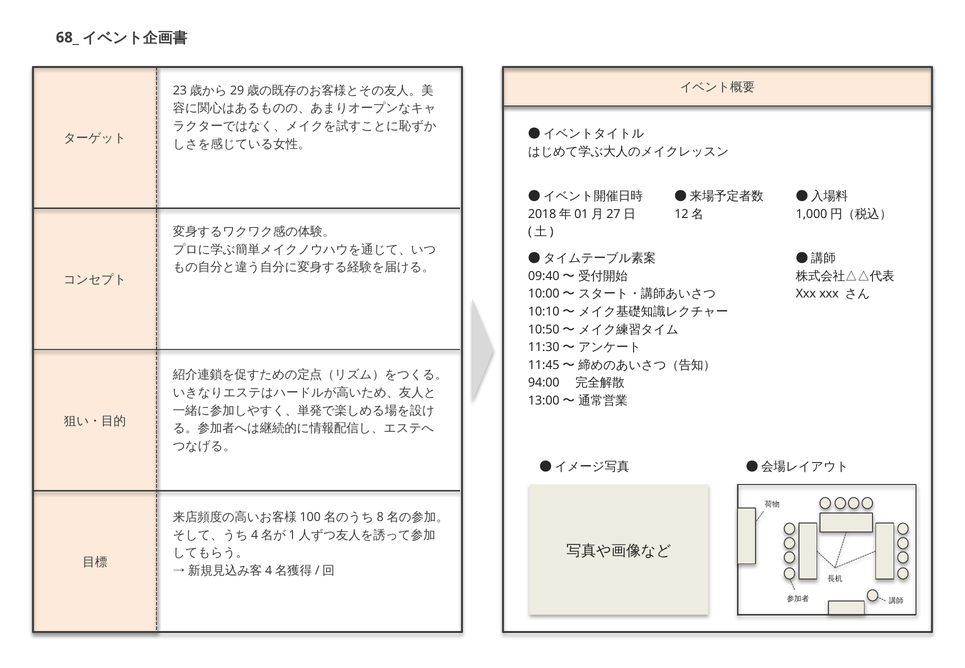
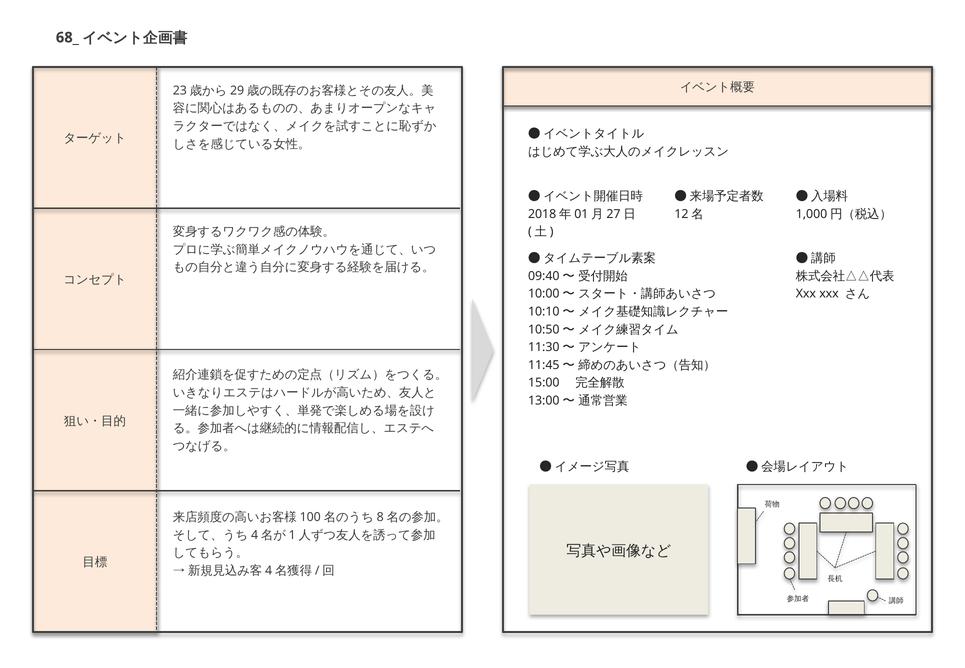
94:00: 94:00 -> 15:00 (544, 383)
